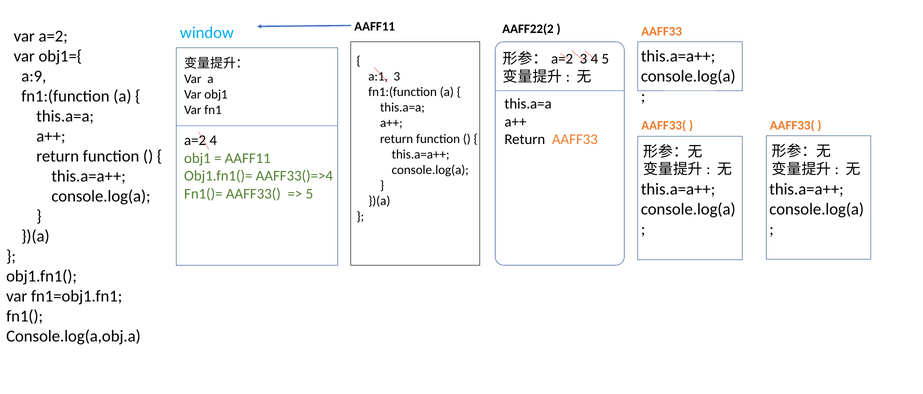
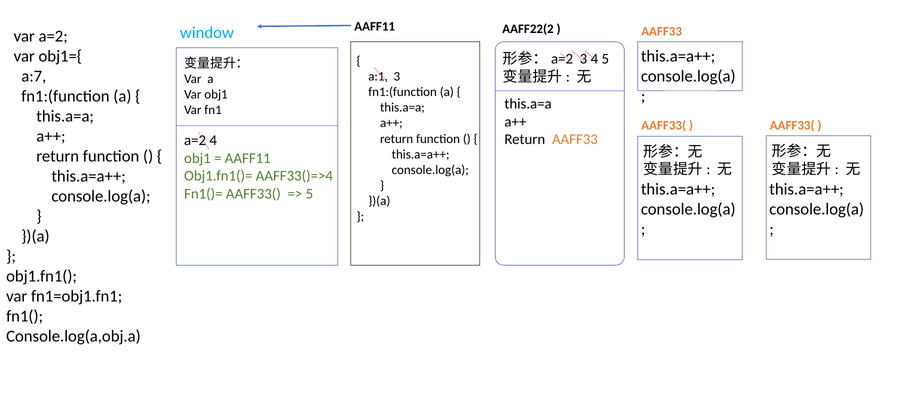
a:9: a:9 -> a:7 (34, 76)
